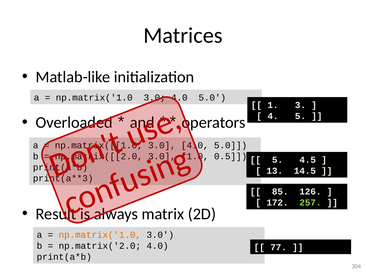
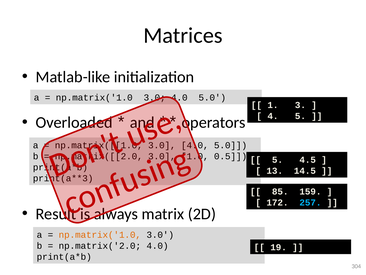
126: 126 -> 159 (310, 191)
257 colour: light green -> light blue (310, 202)
77: 77 -> 19 (279, 247)
